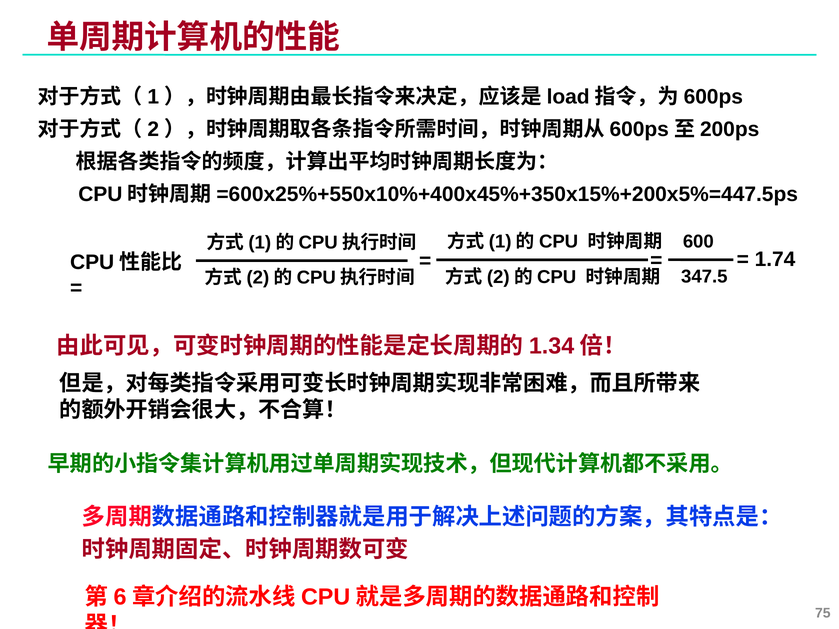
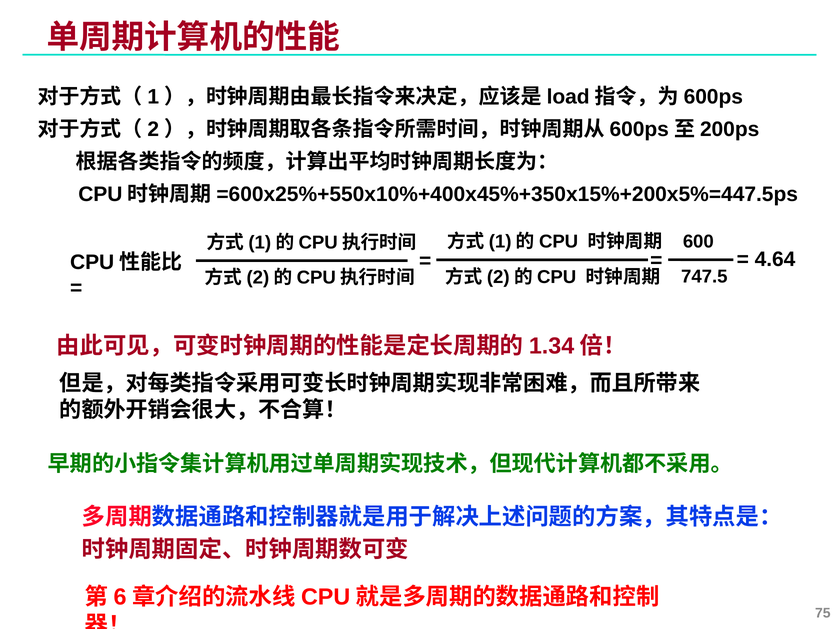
1.74: 1.74 -> 4.64 (775, 259)
347.5: 347.5 -> 747.5 (704, 277)
